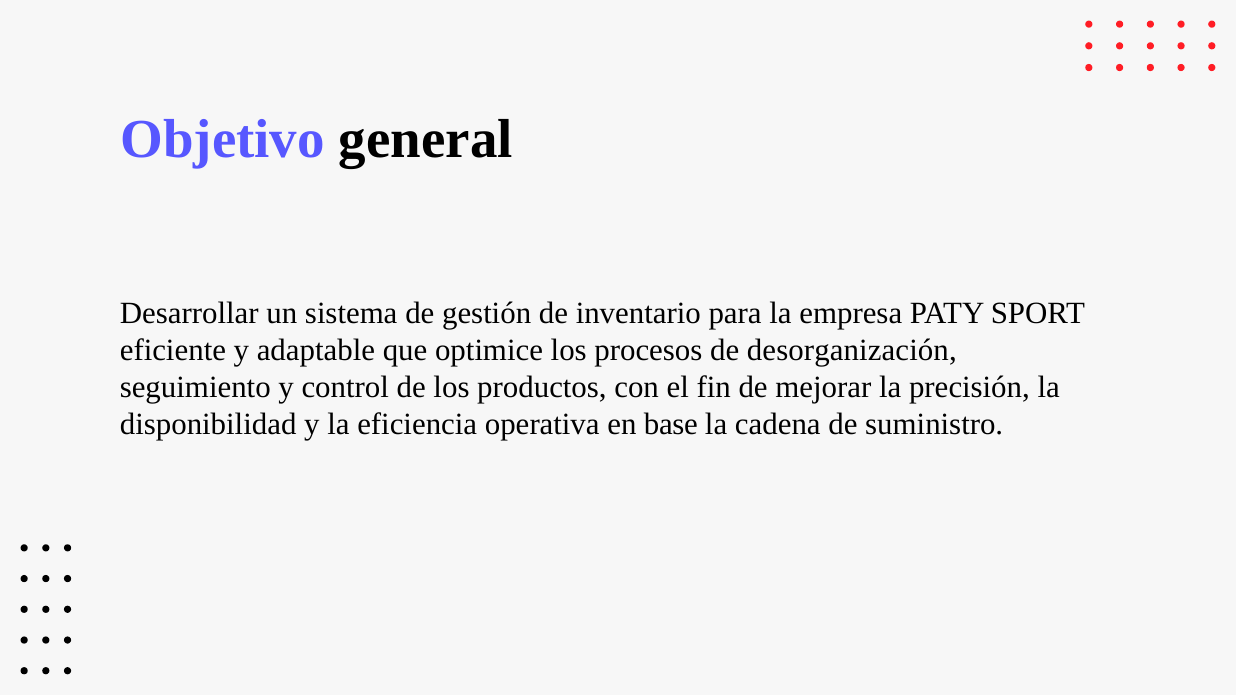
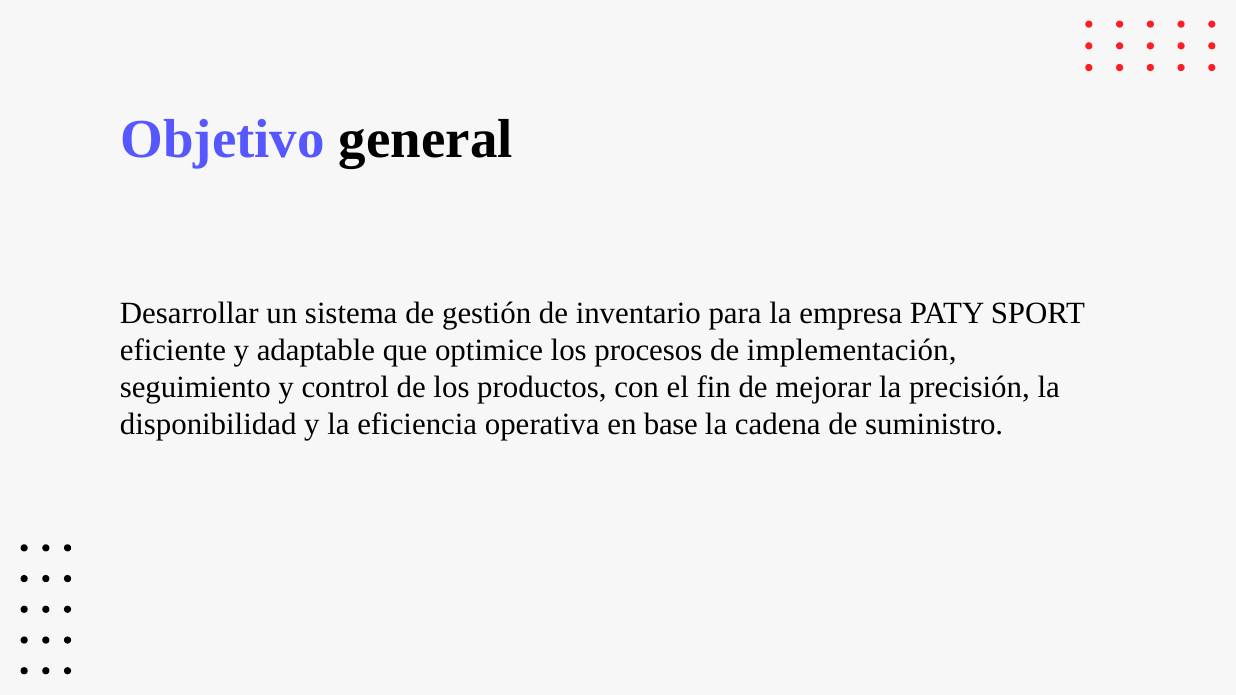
desorganización: desorganización -> implementación (852, 350)
